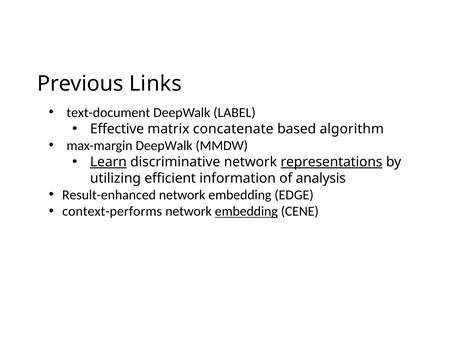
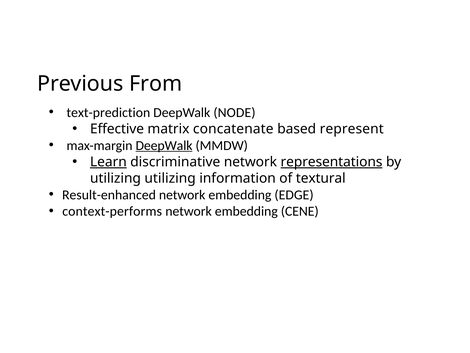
Links: Links -> From (156, 84)
text-document: text-document -> text-prediction (108, 112)
LABEL: LABEL -> NODE (234, 112)
algorithm: algorithm -> represent (352, 129)
DeepWalk underline: none -> present (164, 145)
utilizing efficient: efficient -> utilizing (170, 178)
analysis: analysis -> textural (321, 178)
embedding underline: present -> none (246, 211)
